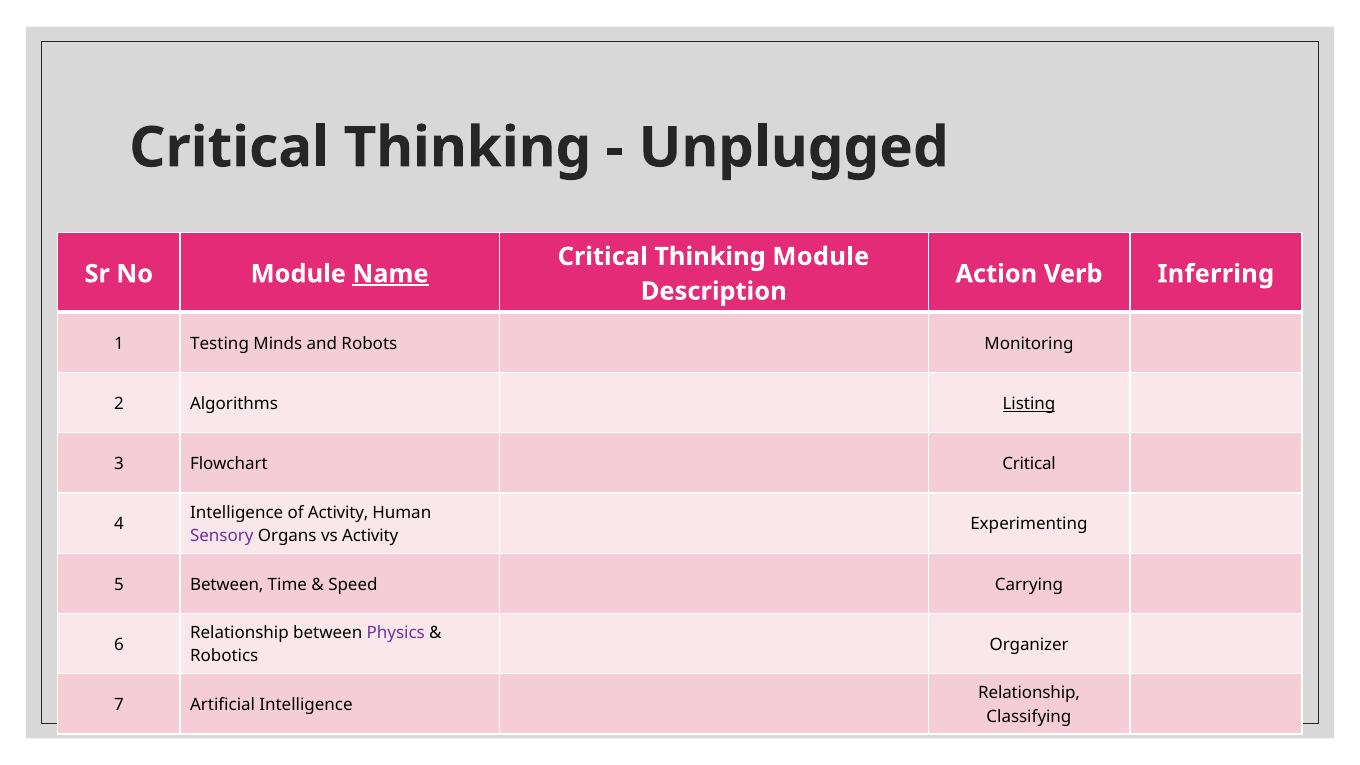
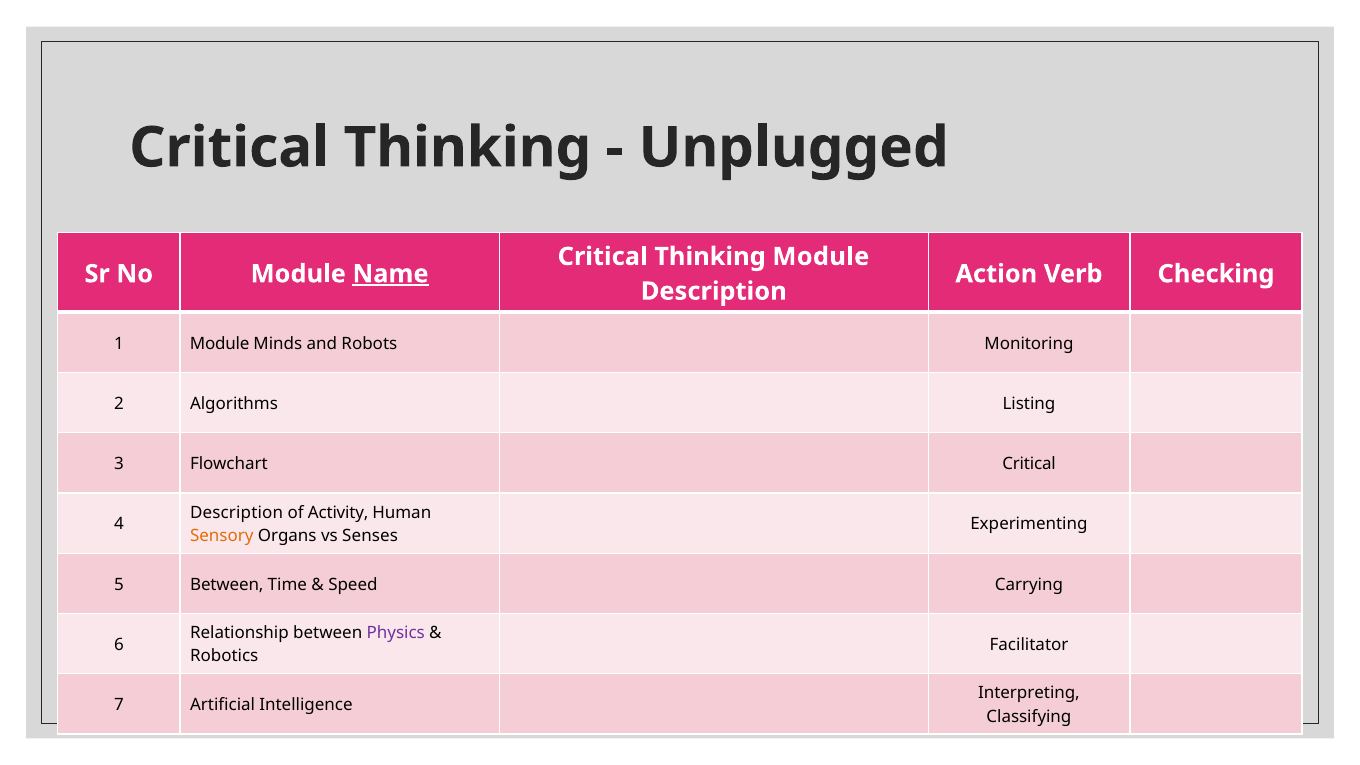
Inferring: Inferring -> Checking (1216, 274)
1 Testing: Testing -> Module (220, 343)
Listing underline: present -> none (1029, 404)
Intelligence: Intelligence -> Description (237, 513)
Sensory colour: purple -> orange (222, 536)
vs Activity: Activity -> Senses (370, 536)
Organizer: Organizer -> Facilitator (1029, 645)
Relationship: Relationship -> Interpreting (1029, 693)
